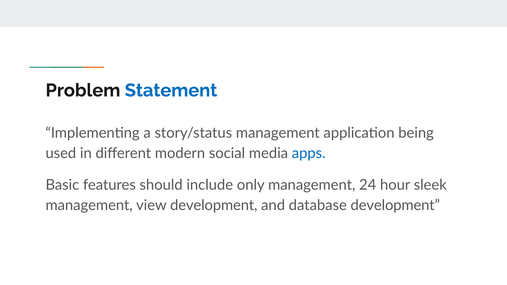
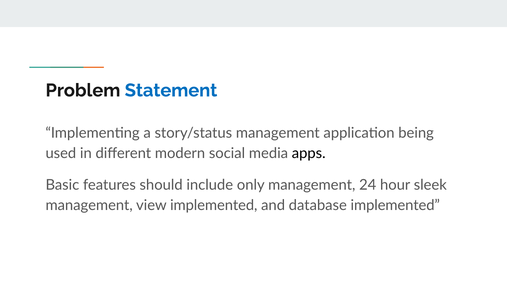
apps colour: blue -> black (309, 153)
view development: development -> implemented (214, 205)
database development: development -> implemented (395, 205)
